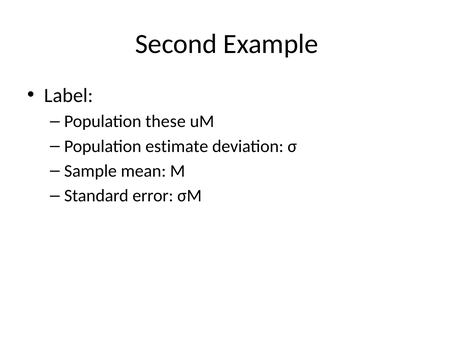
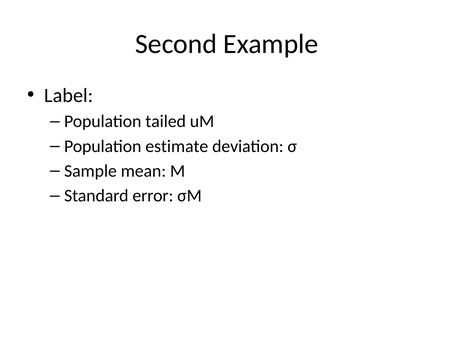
these: these -> tailed (166, 121)
